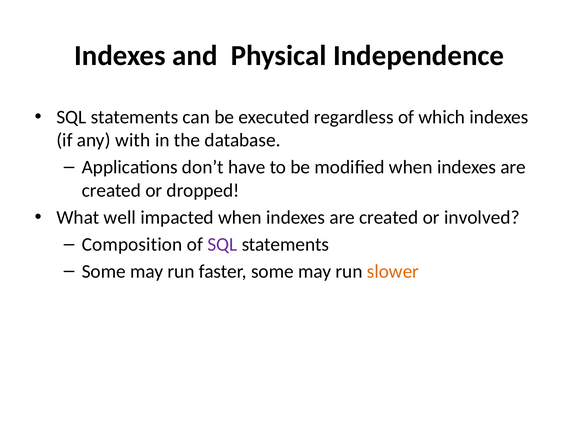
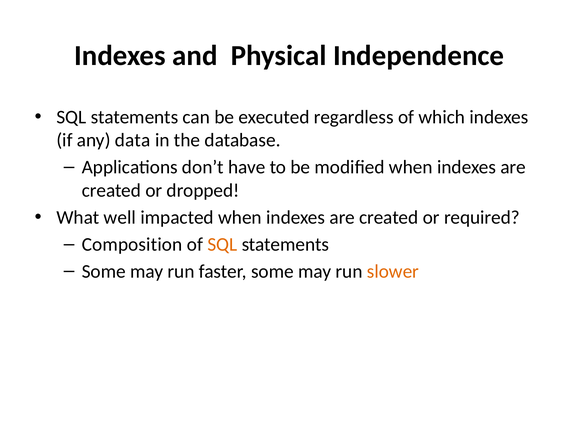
with: with -> data (133, 140)
involved: involved -> required (482, 218)
SQL colour: purple -> orange (222, 245)
